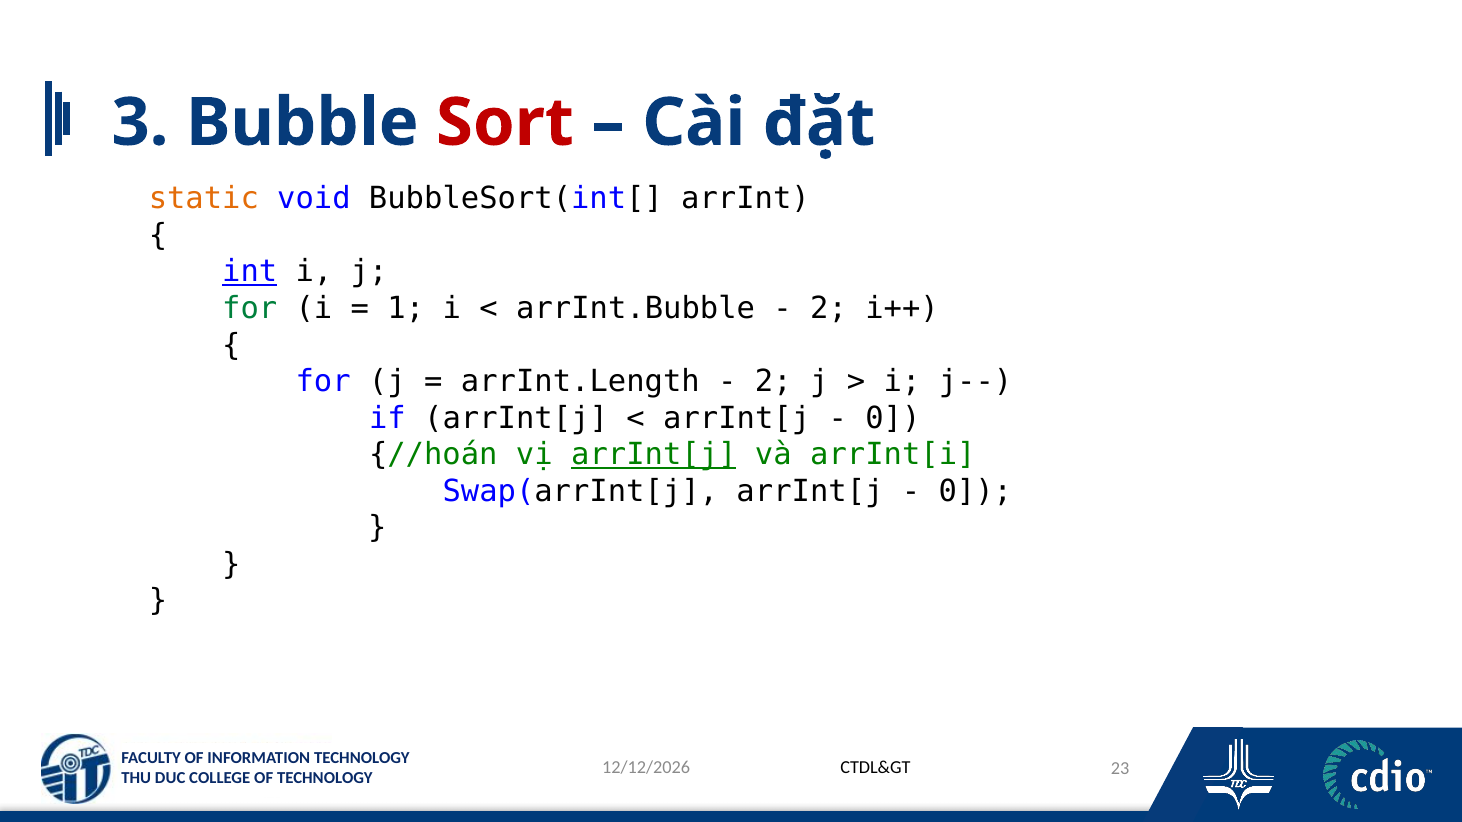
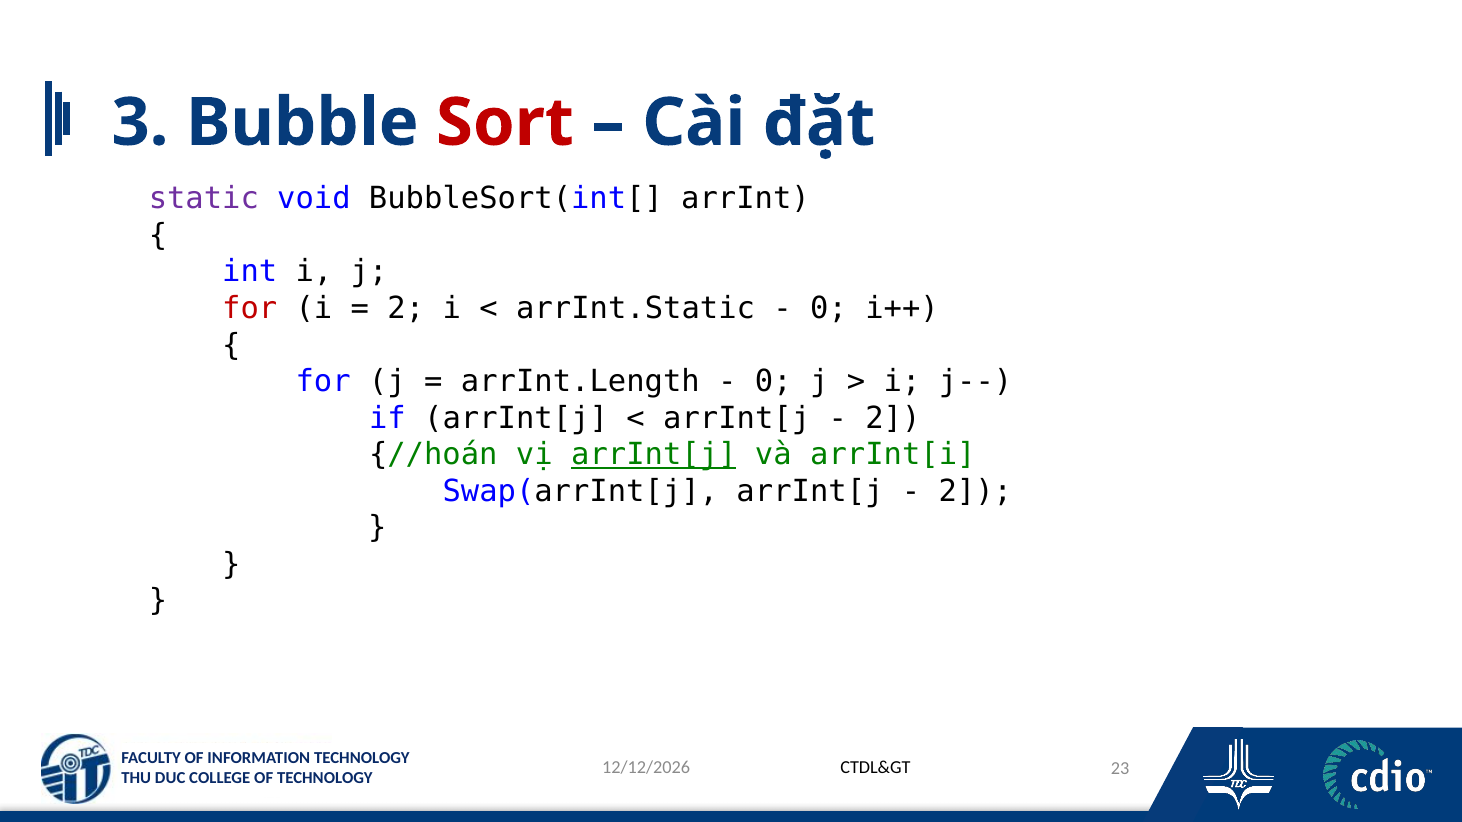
static colour: orange -> purple (204, 199)
int underline: present -> none (250, 272)
for colour: green -> red (250, 309)
1: 1 -> 2 (406, 309)
arrInt.Bubble: arrInt.Bubble -> arrInt.Static (636, 309)
2: 2 -> 0 (829, 309)
2: 2 -> 0 (773, 382)
0: 0 -> 2 (893, 418)
0: 0 -> 2 (975, 491)
